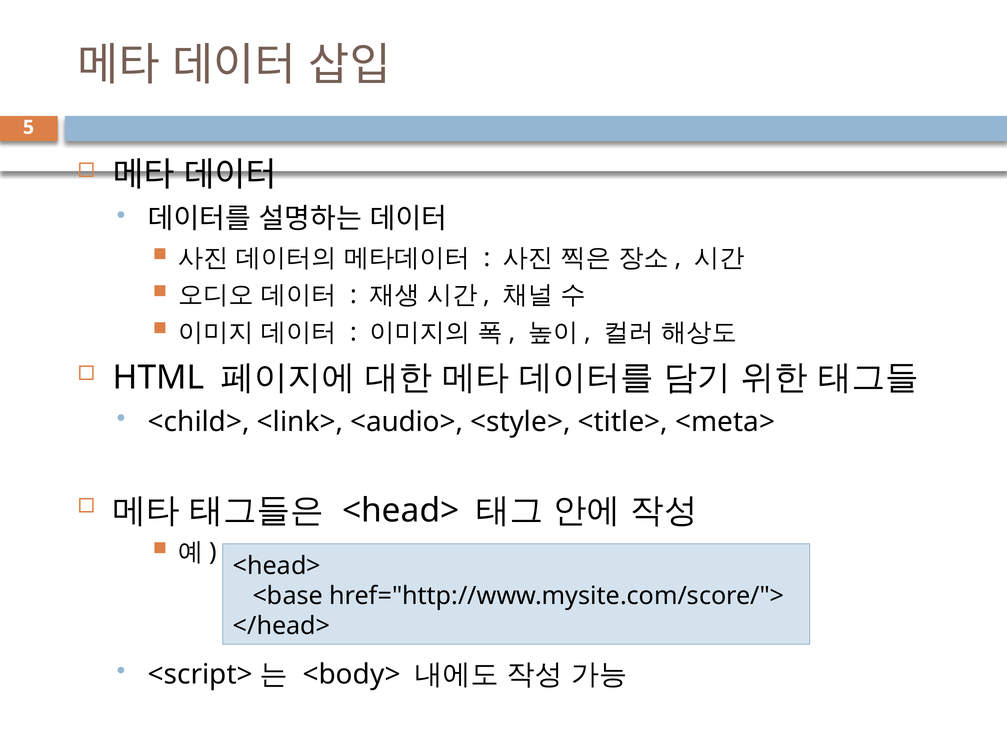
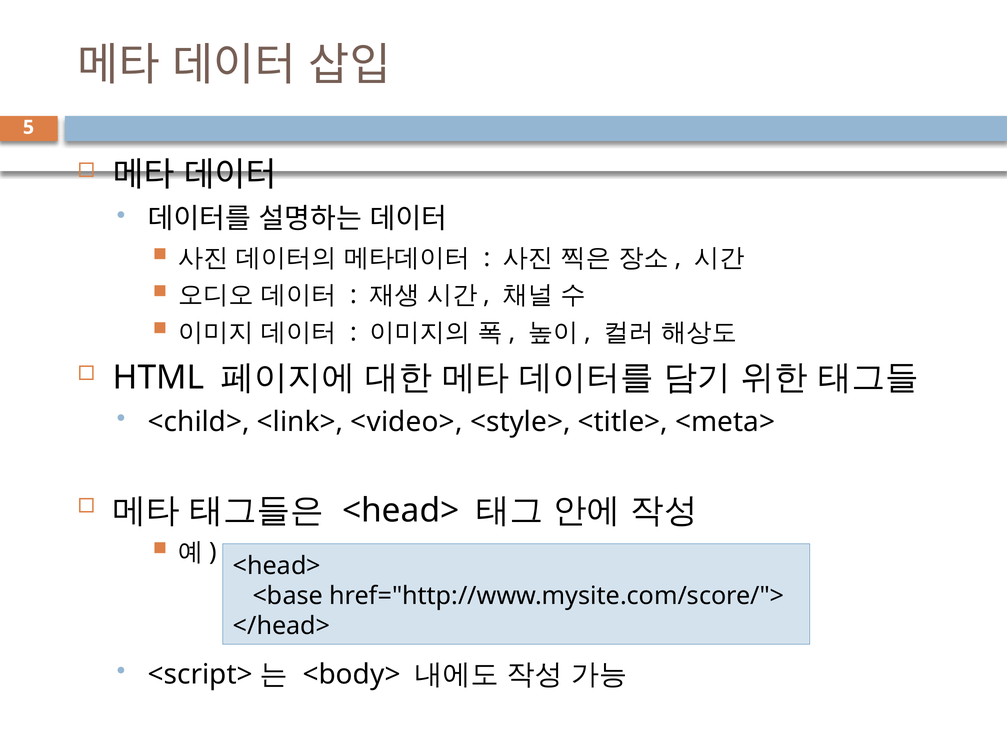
<audio>: <audio> -> <video> (407, 422)
